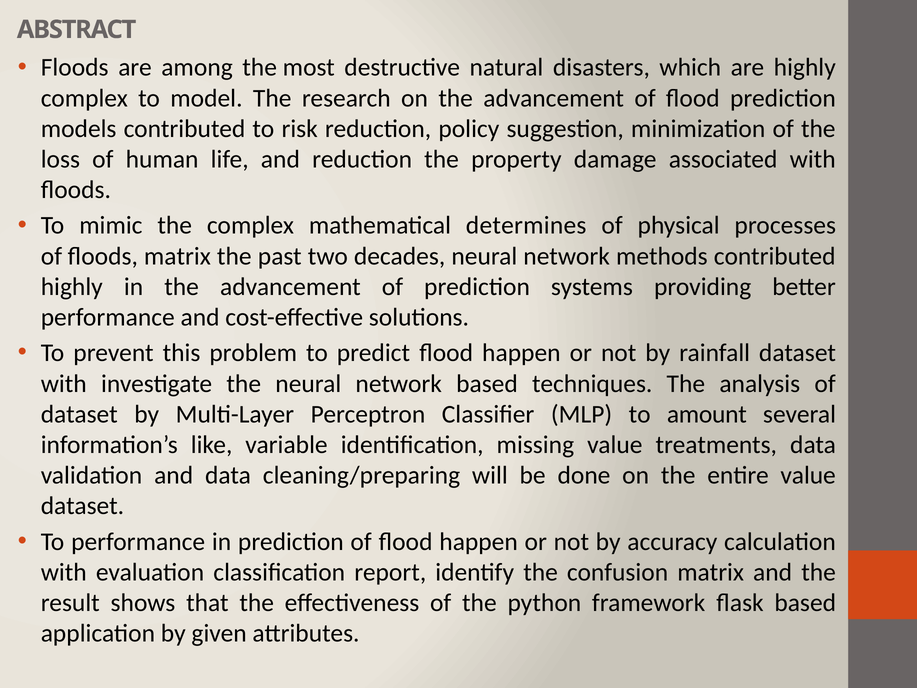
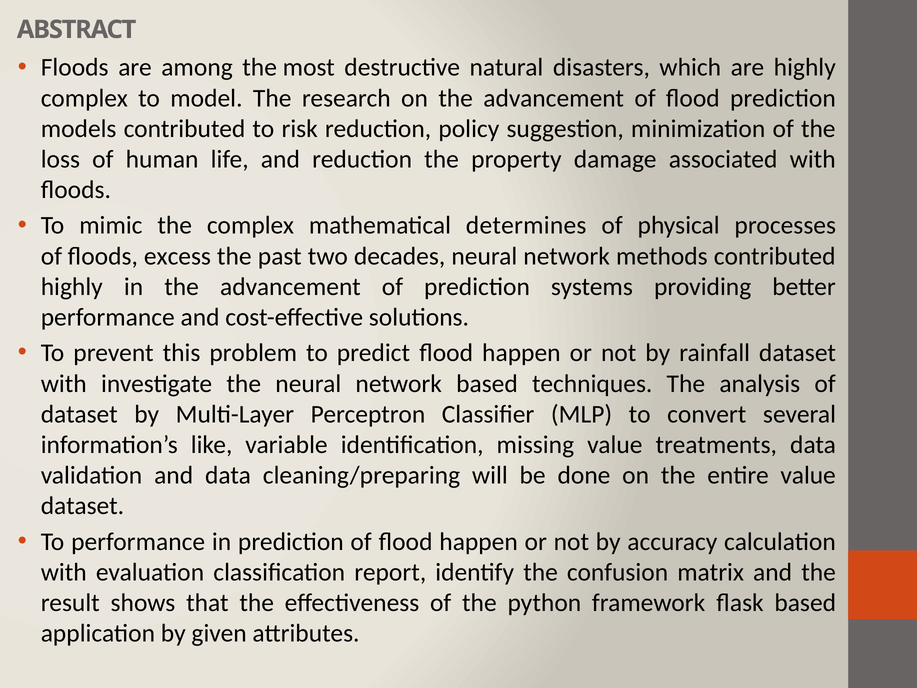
ﬂoods matrix: matrix -> excess (177, 256)
amount: amount -> convert (707, 414)
